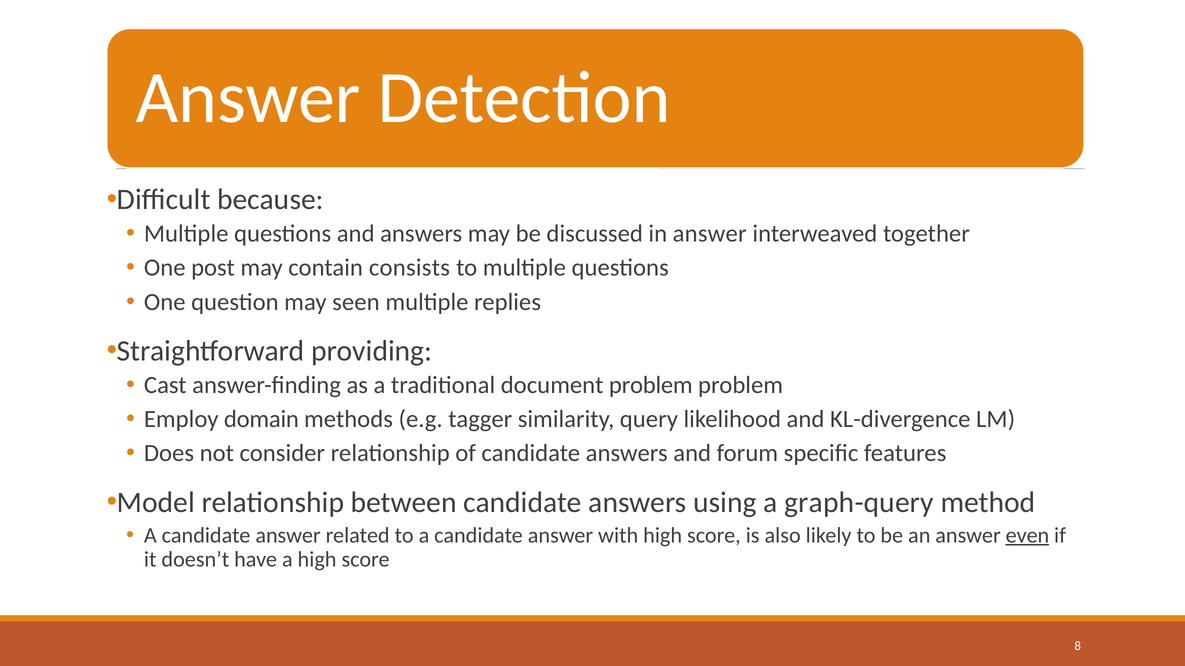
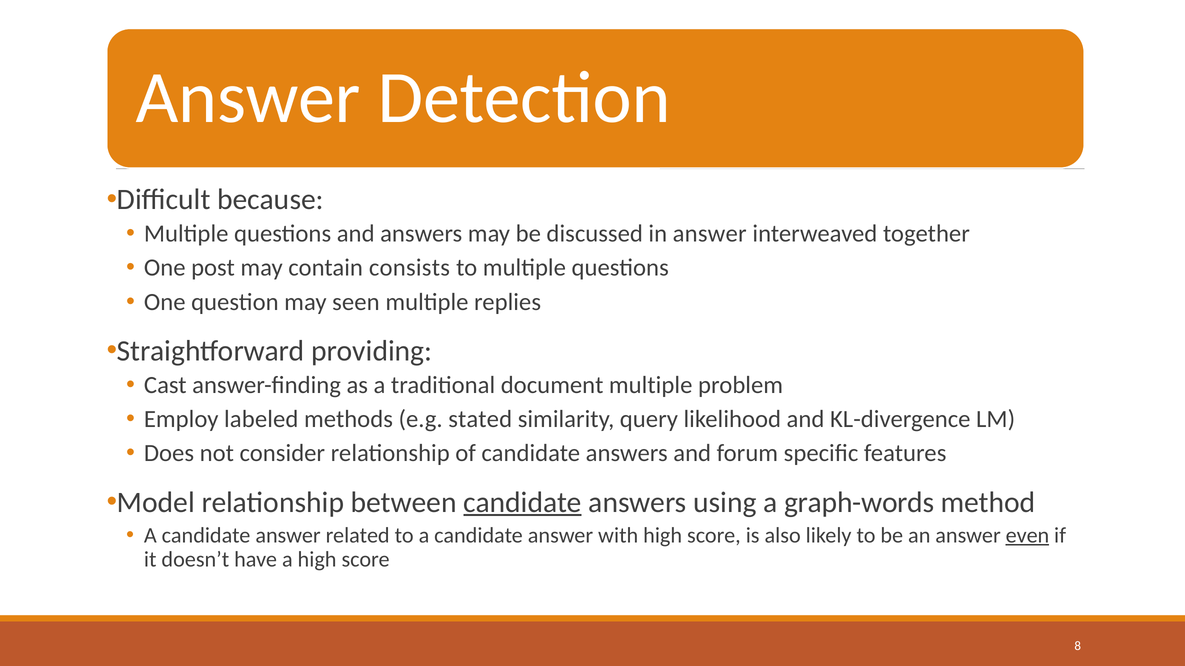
document problem: problem -> multiple (651, 385)
domain: domain -> labeled (261, 420)
tagger: tagger -> stated (480, 420)
candidate underline: none -> present (523, 503)
graph-query: graph-query -> graph-words (859, 503)
